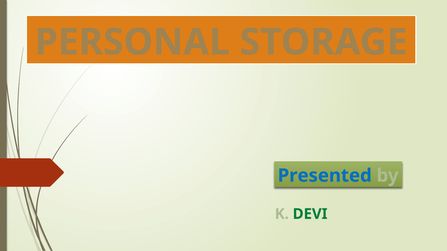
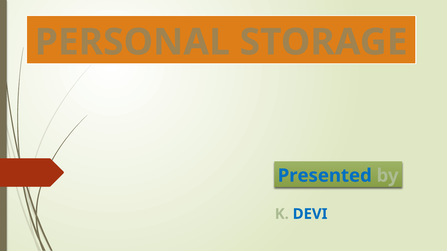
DEVI colour: green -> blue (310, 214)
